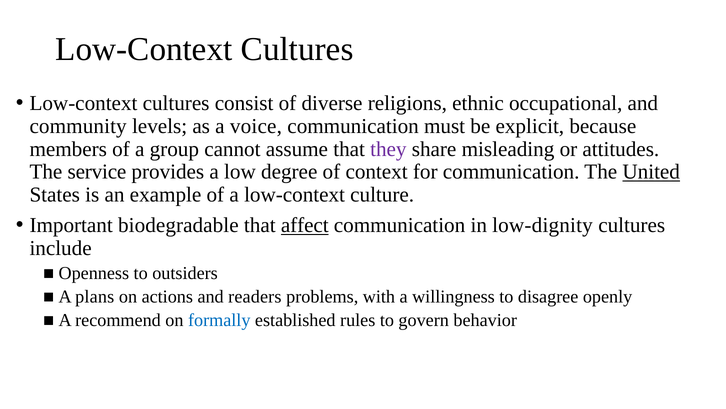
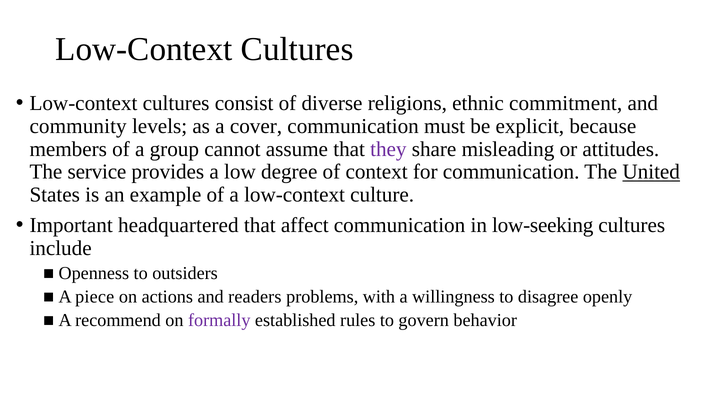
occupational: occupational -> commitment (566, 103)
voice: voice -> cover (256, 126)
biodegradable: biodegradable -> headquartered (178, 225)
affect underline: present -> none (305, 225)
low-dignity: low-dignity -> low-seeking (543, 225)
plans: plans -> piece (95, 296)
formally colour: blue -> purple (219, 320)
